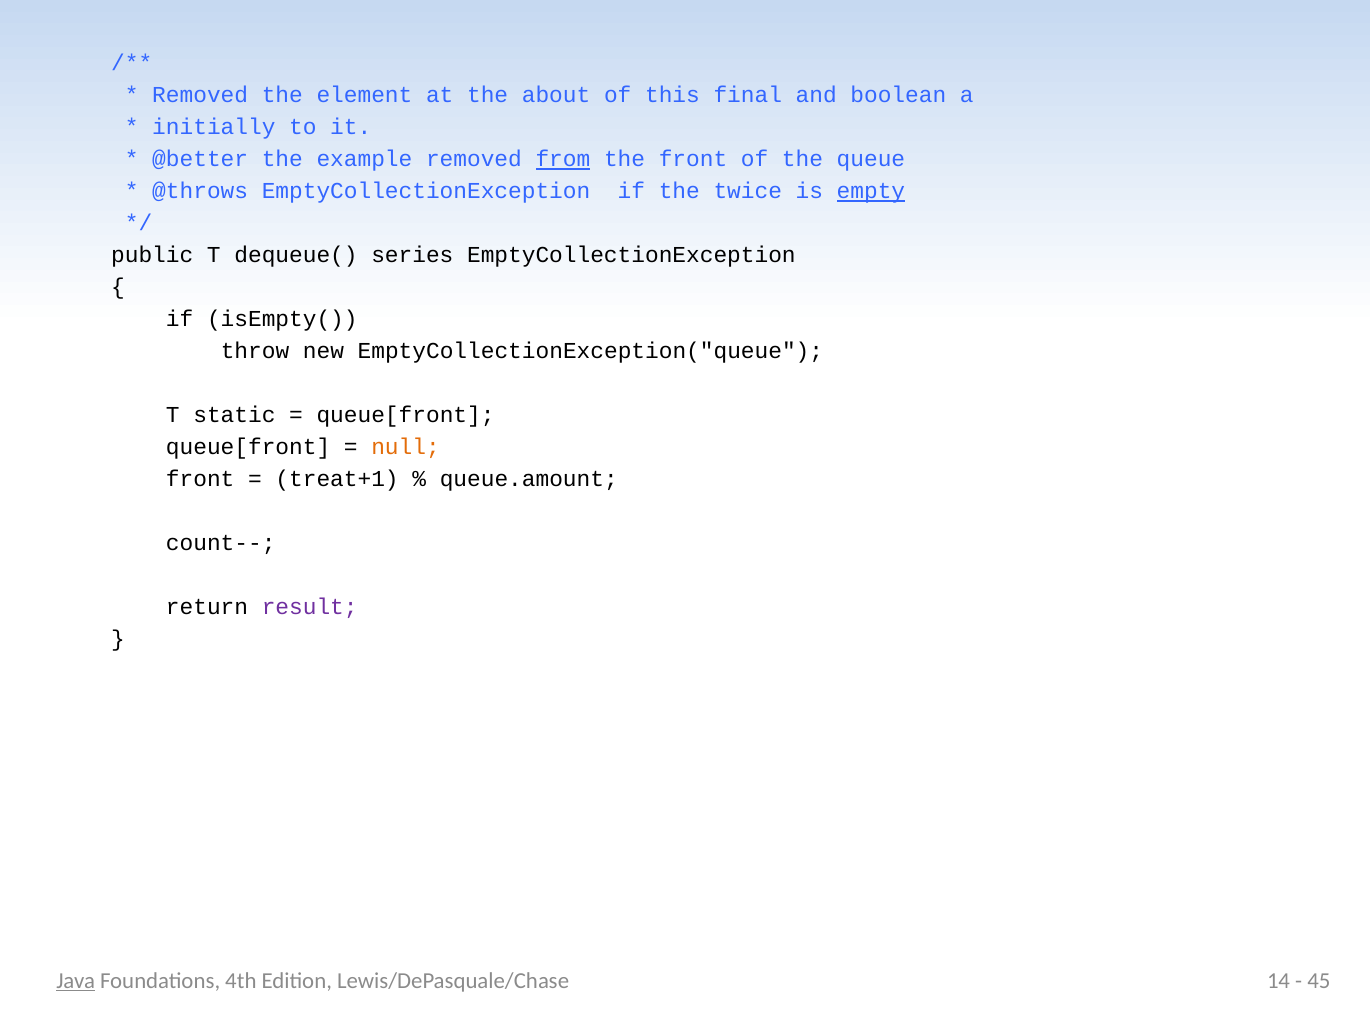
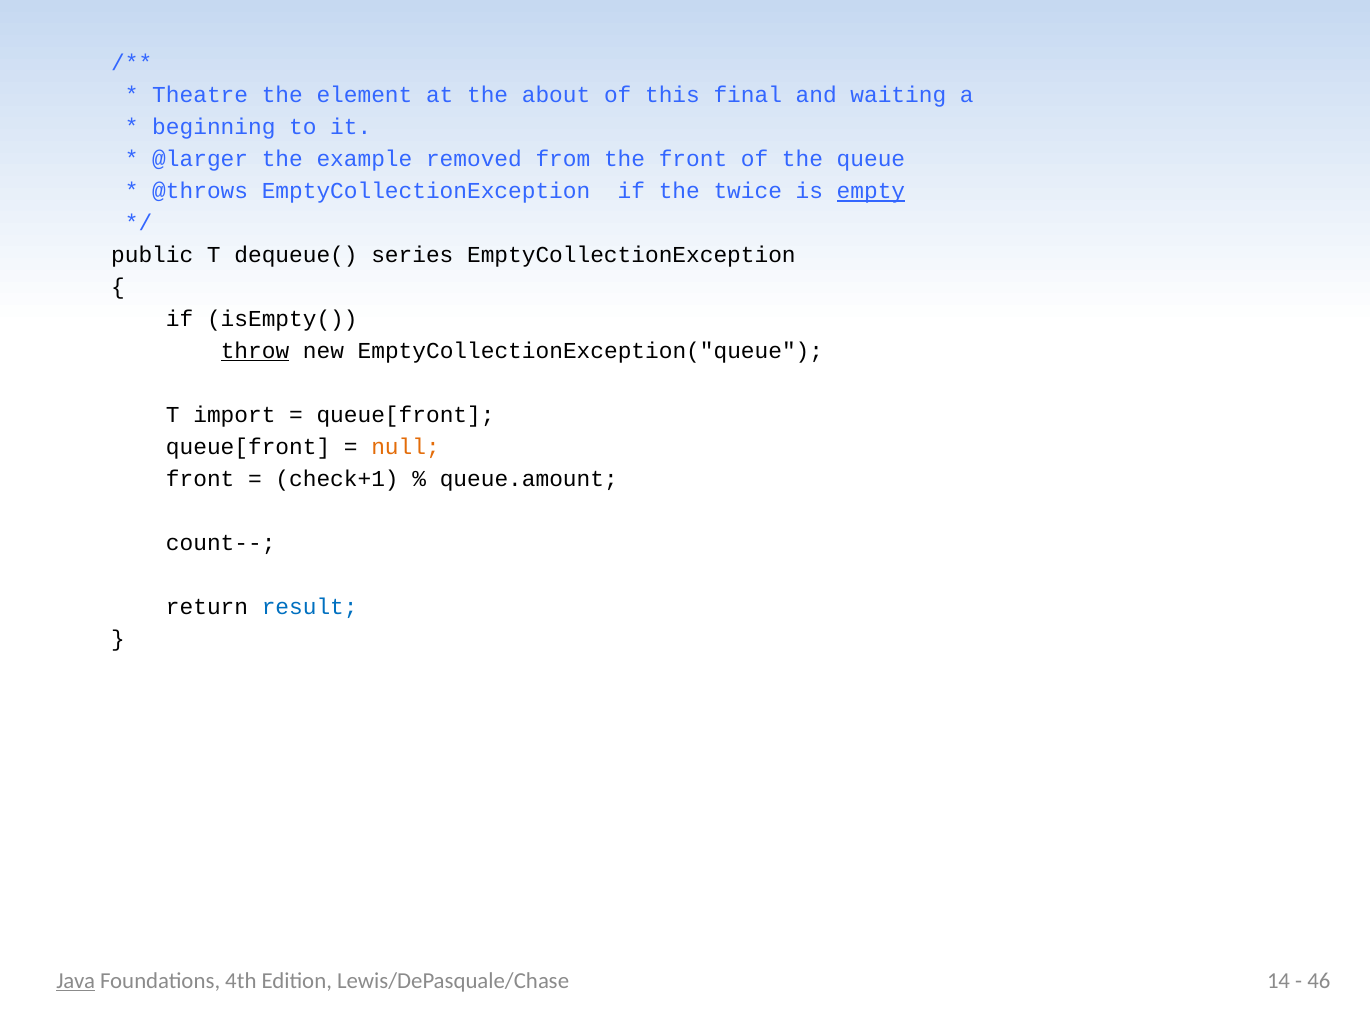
Removed: Removed -> Theatre (200, 95)
boolean: boolean -> waiting (898, 95)
initially: initially -> beginning (214, 127)
@better: @better -> @larger (200, 159)
from underline: present -> none (563, 159)
throw underline: none -> present (255, 351)
static: static -> import (234, 415)
treat+1: treat+1 -> check+1 (337, 479)
result colour: purple -> blue (310, 607)
45: 45 -> 46 (1319, 981)
